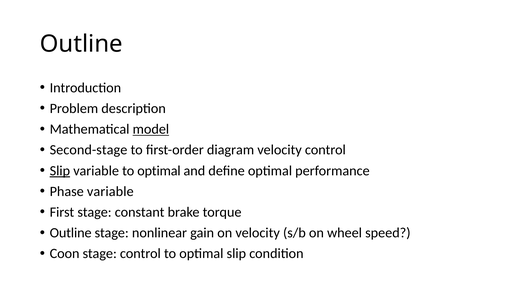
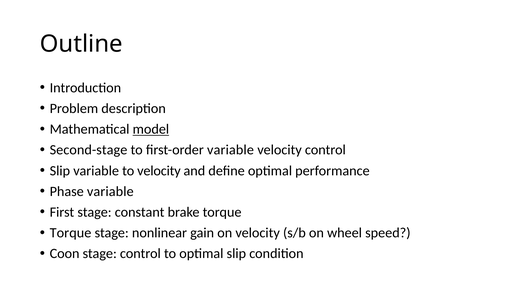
first-order diagram: diagram -> variable (230, 150)
Slip underline: present -> none (60, 171)
variable to optimal: optimal -> velocity (159, 171)
Outline: Outline -> Torque (71, 233)
